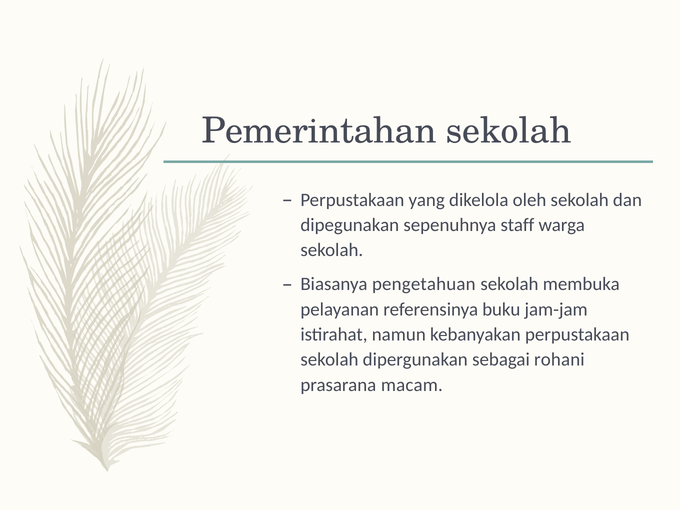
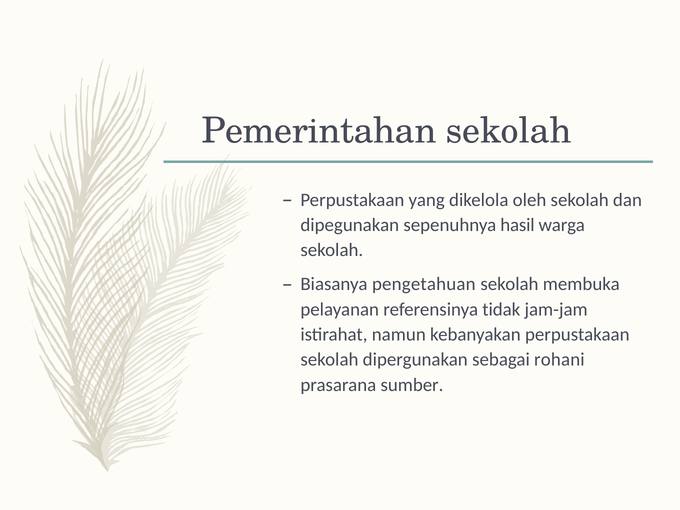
staff: staff -> hasil (517, 225)
buku: buku -> tidak (501, 309)
macam: macam -> sumber (412, 385)
